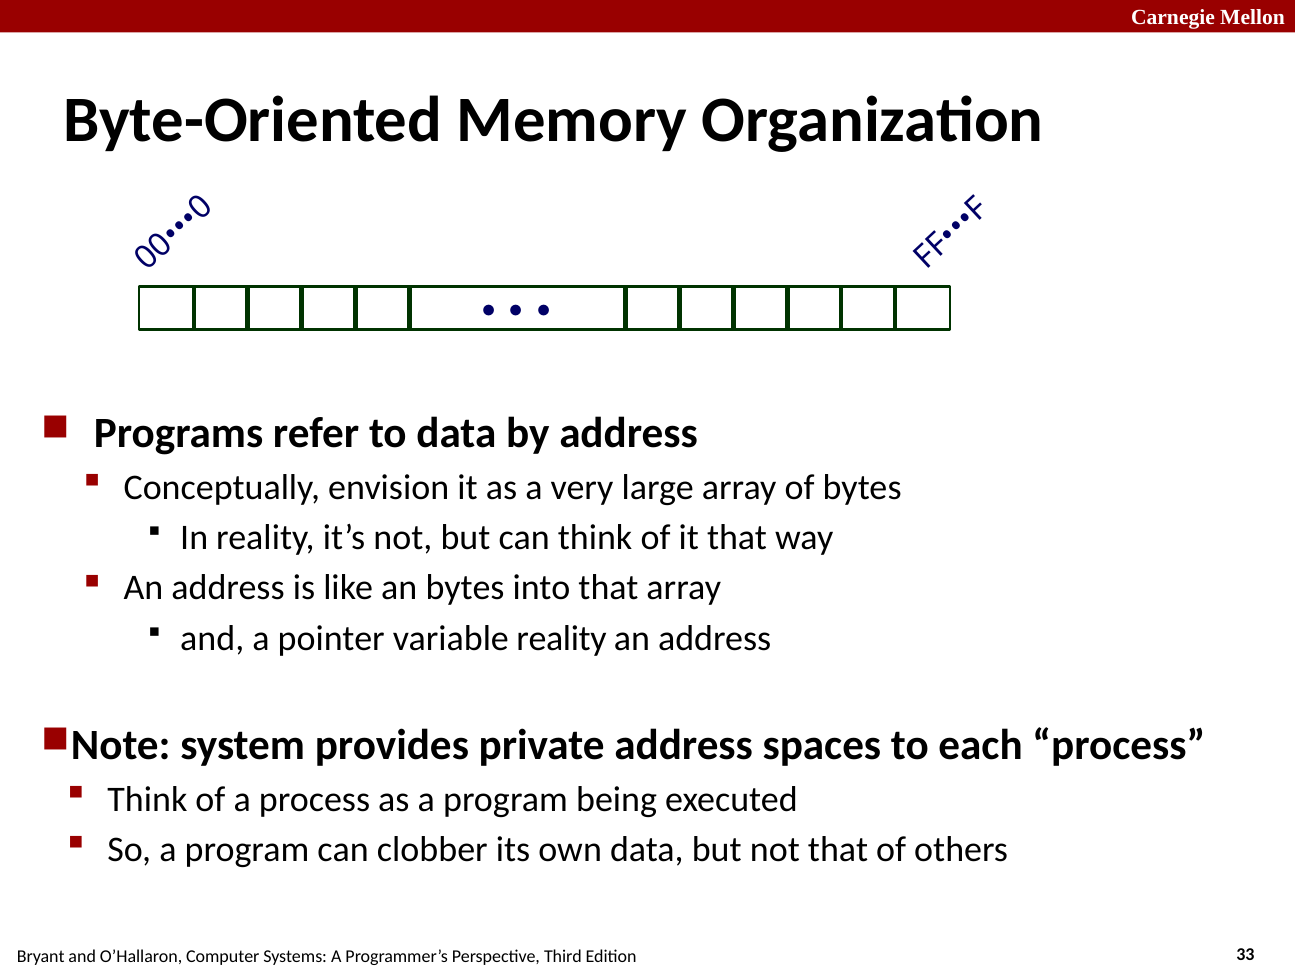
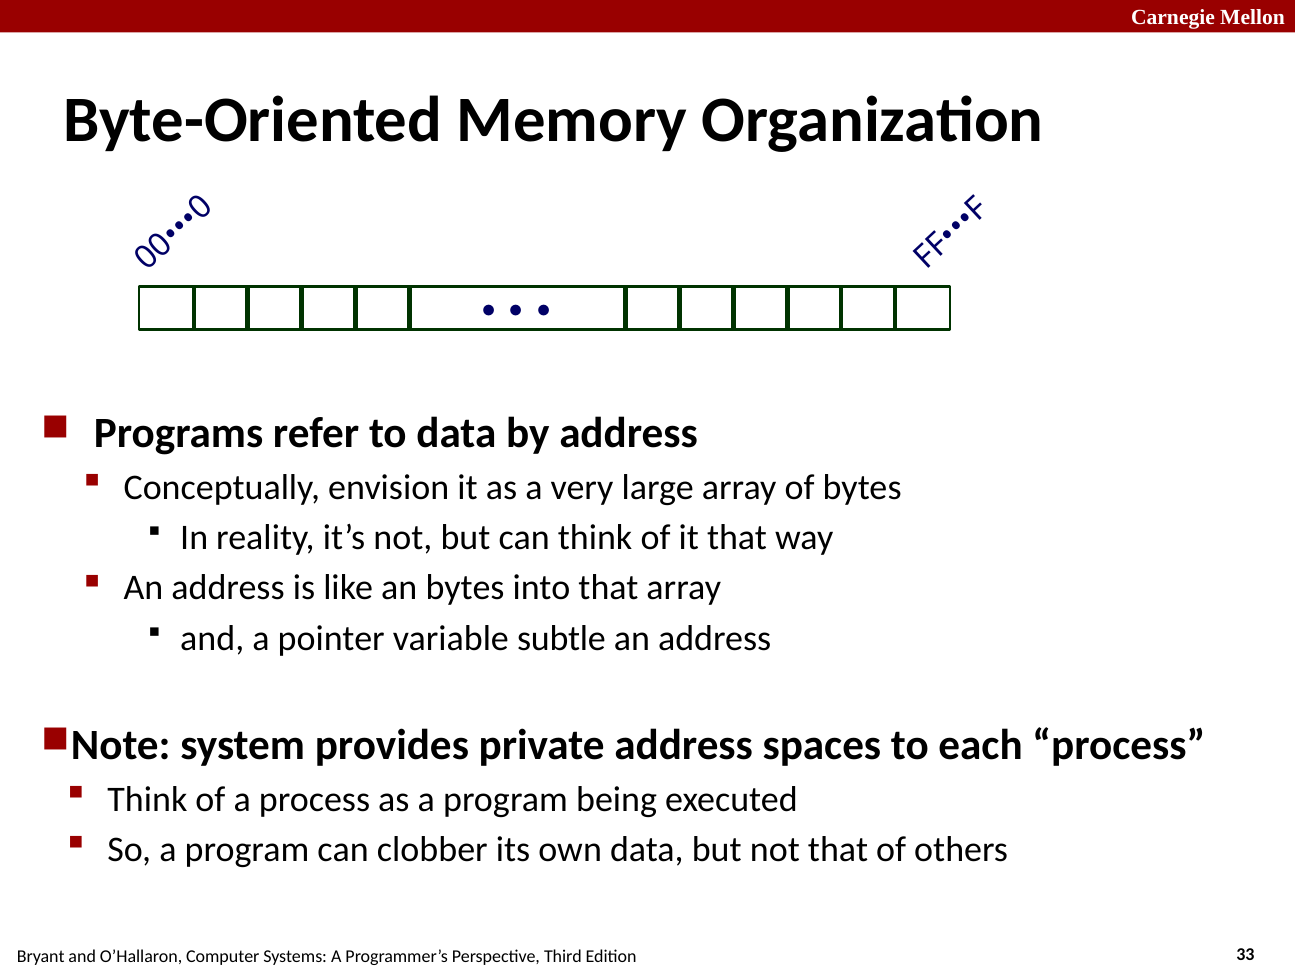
variable reality: reality -> subtle (561, 639)
